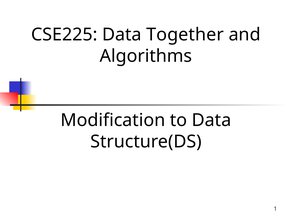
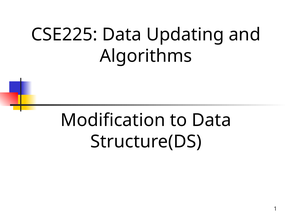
Together: Together -> Updating (185, 35)
